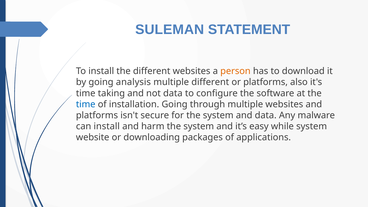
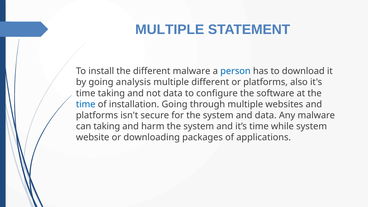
SULEMAN: SULEMAN -> MULTIPLE (170, 29)
different websites: websites -> malware (192, 71)
person colour: orange -> blue (235, 71)
can install: install -> taking (107, 126)
it’s easy: easy -> time (259, 126)
